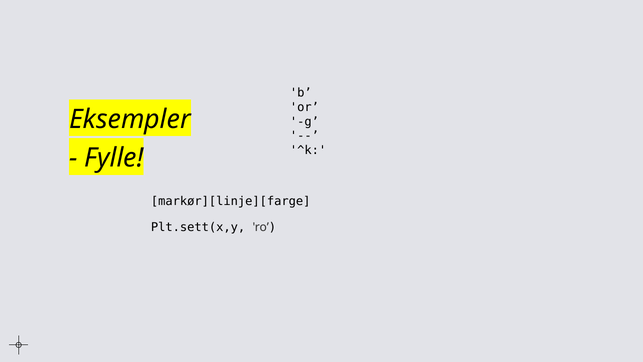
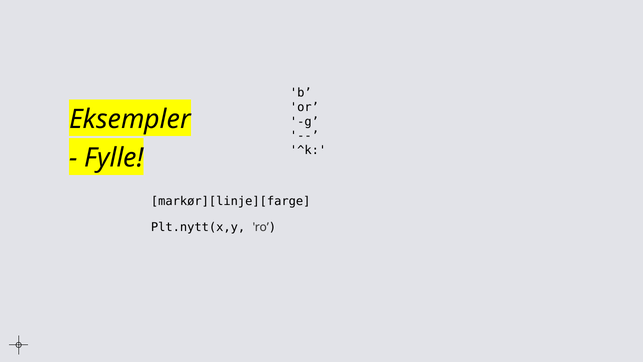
Plt.sett(x,y: Plt.sett(x,y -> Plt.nytt(x,y (198, 227)
